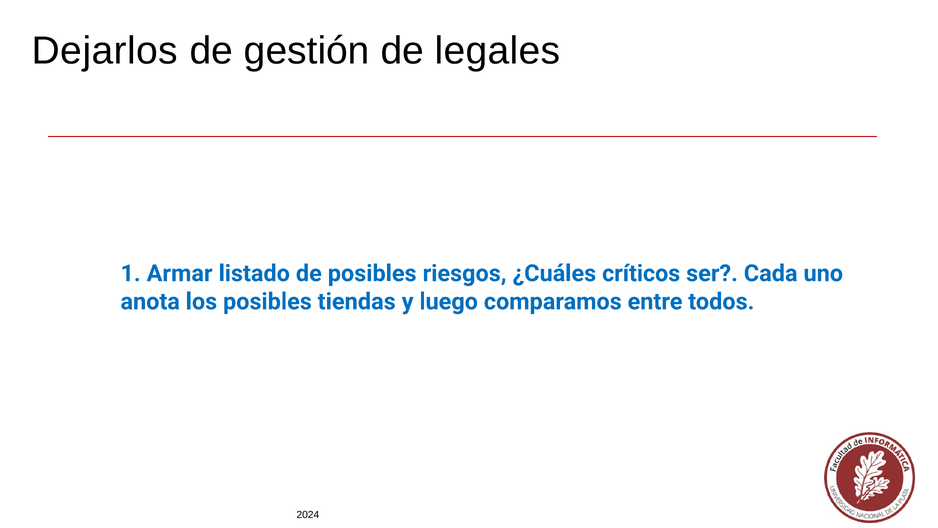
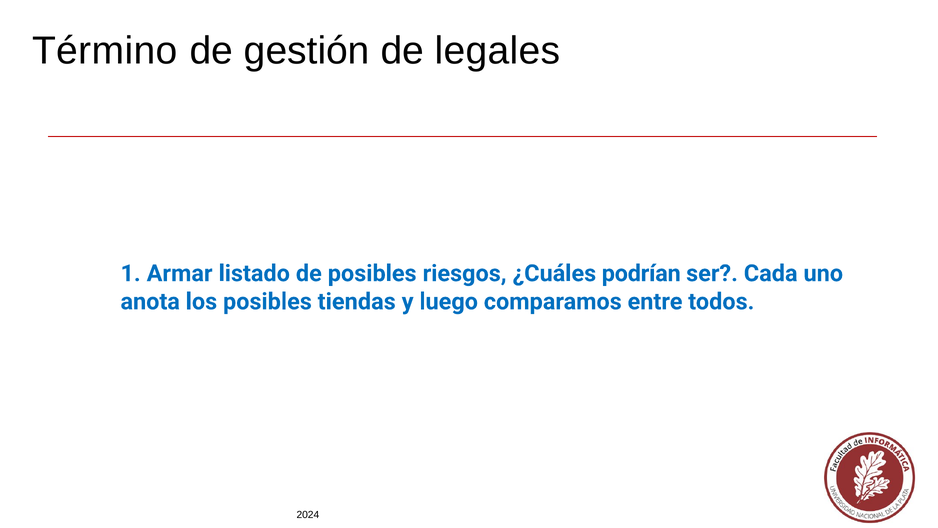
Dejarlos: Dejarlos -> Término (105, 51)
críticos: críticos -> podrían (641, 273)
